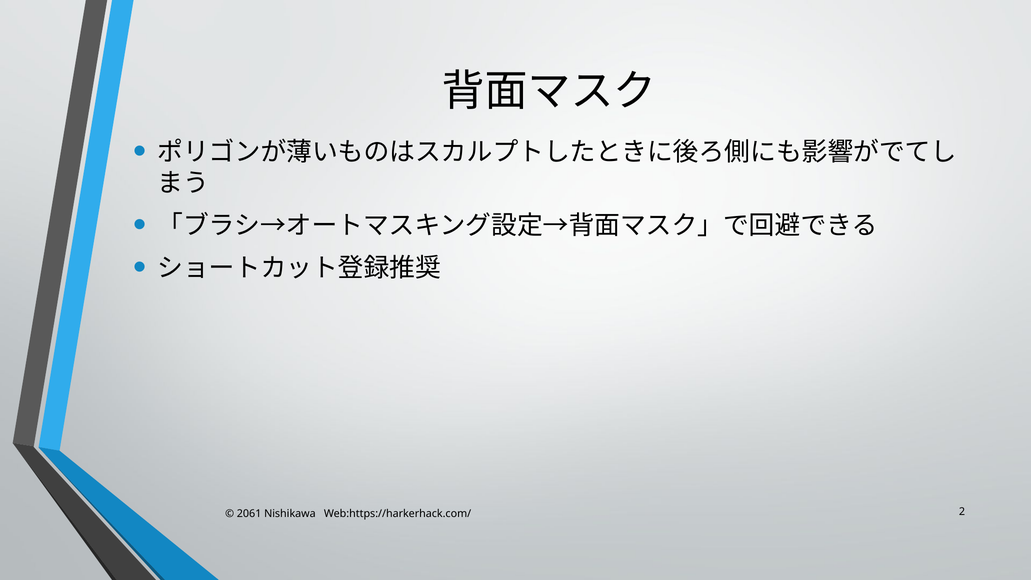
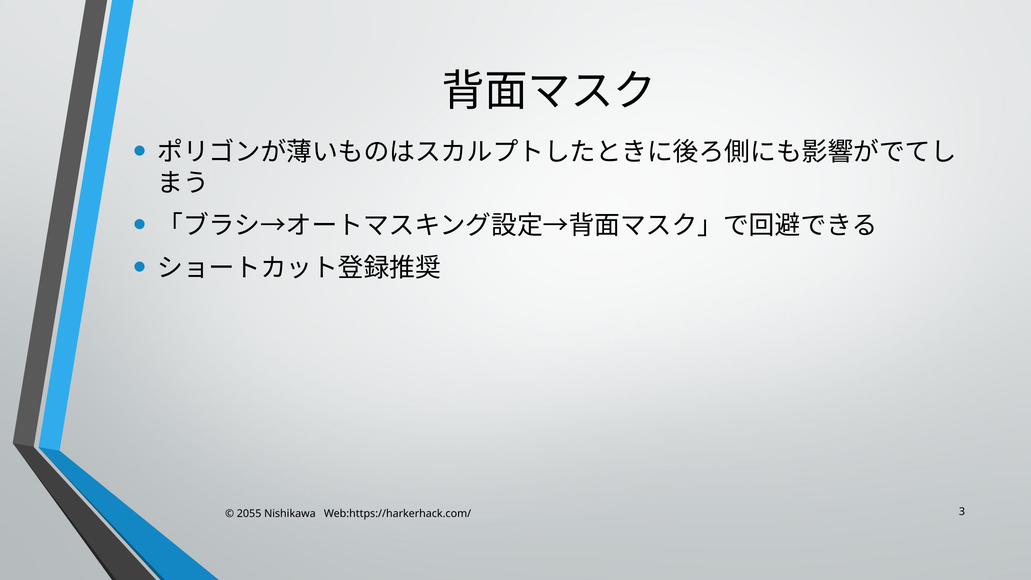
2061: 2061 -> 2055 (249, 514)
2: 2 -> 3 (962, 511)
